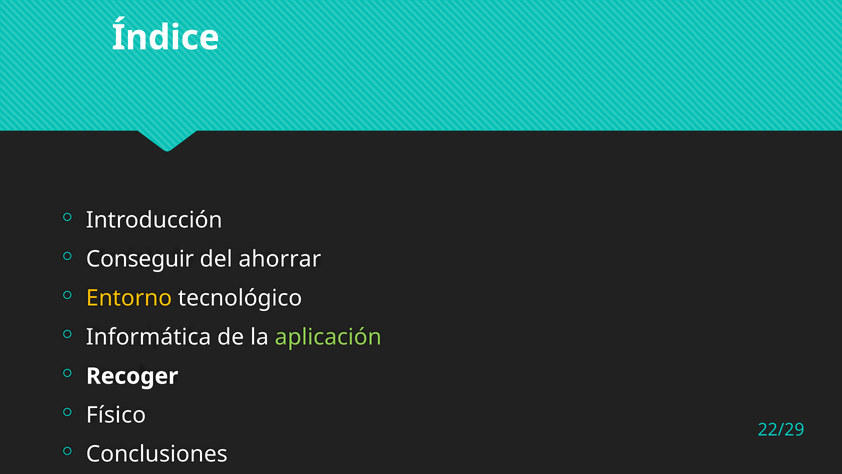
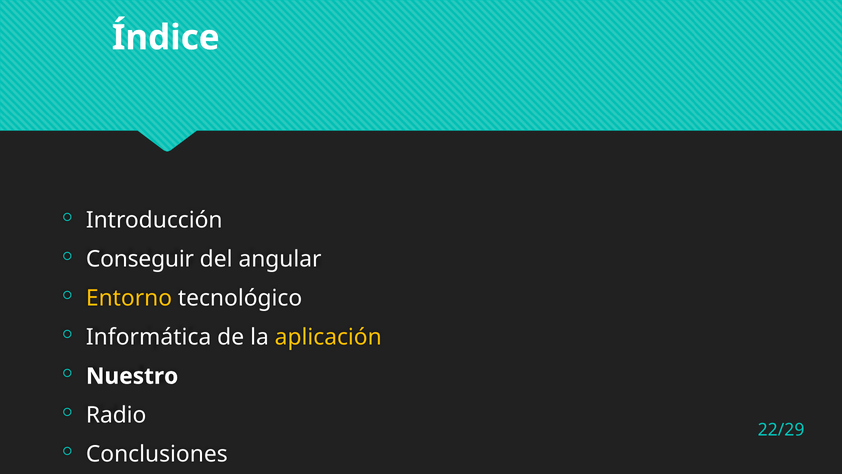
ahorrar: ahorrar -> angular (280, 259)
aplicación colour: light green -> yellow (328, 337)
Recoger: Recoger -> Nuestro (132, 376)
Físico: Físico -> Radio (116, 415)
